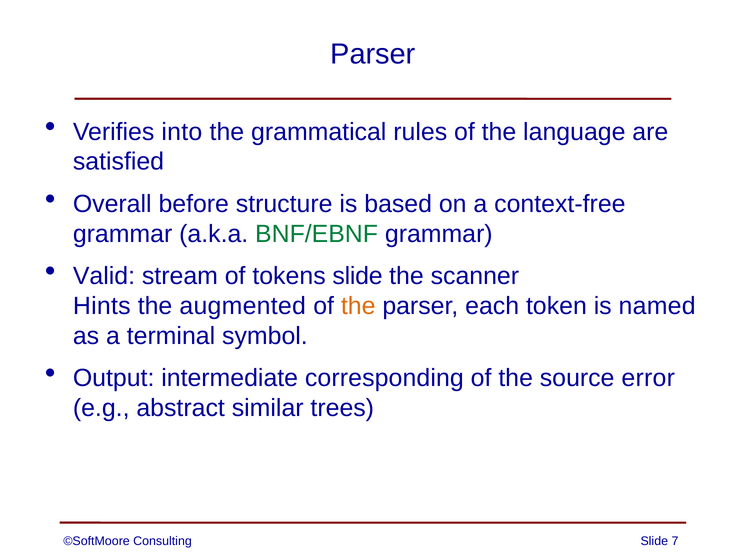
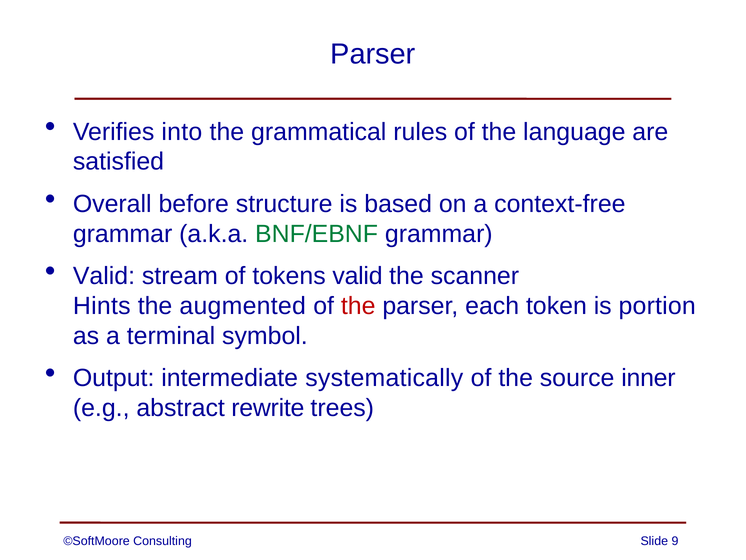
tokens slide: slide -> valid (358, 276)
the colour: orange -> red (358, 306)
named: named -> portion (657, 306)
corresponding: corresponding -> systematically (384, 378)
error: error -> inner (648, 378)
similar: similar -> rewrite (268, 408)
7: 7 -> 9 (675, 540)
